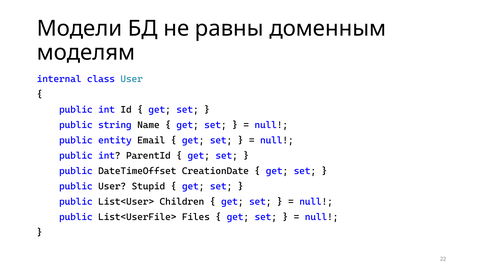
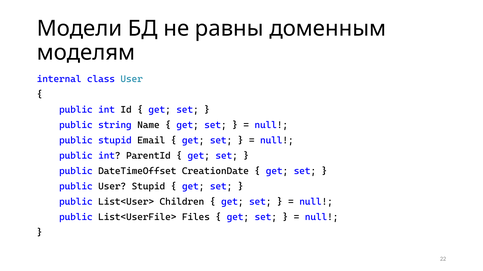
public entity: entity -> stupid (115, 141)
